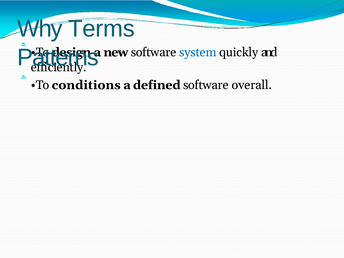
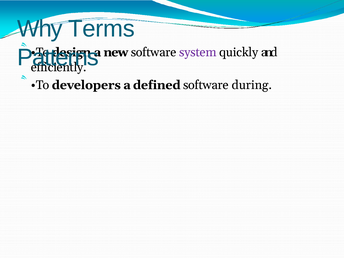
system colour: blue -> purple (198, 52)
conditions: conditions -> developers (86, 85)
overall: overall -> during (252, 85)
